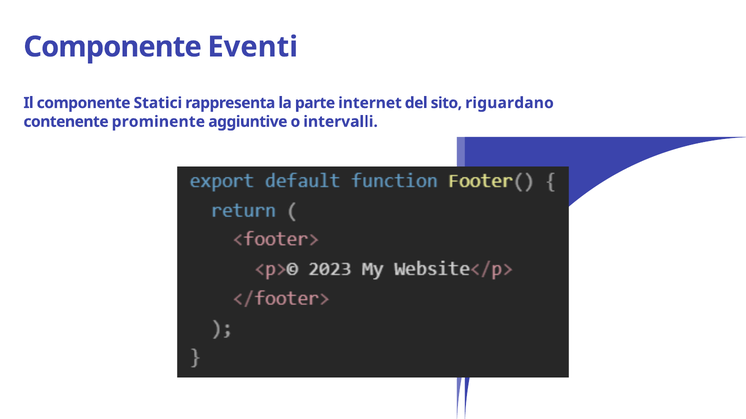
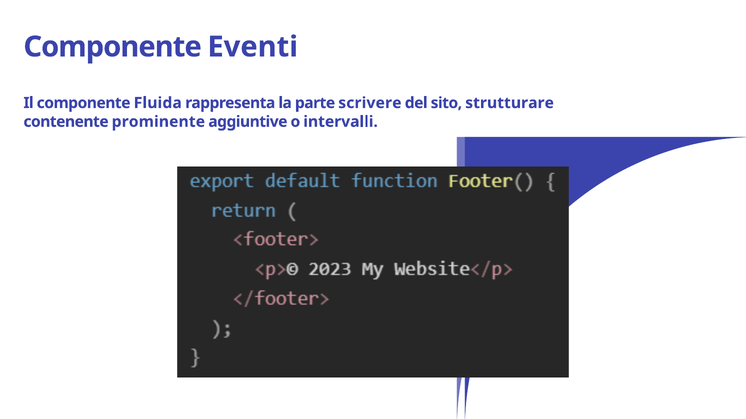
Statici: Statici -> Fluida (158, 103)
internet: internet -> scrivere (370, 103)
riguardano: riguardano -> strutturare (510, 103)
